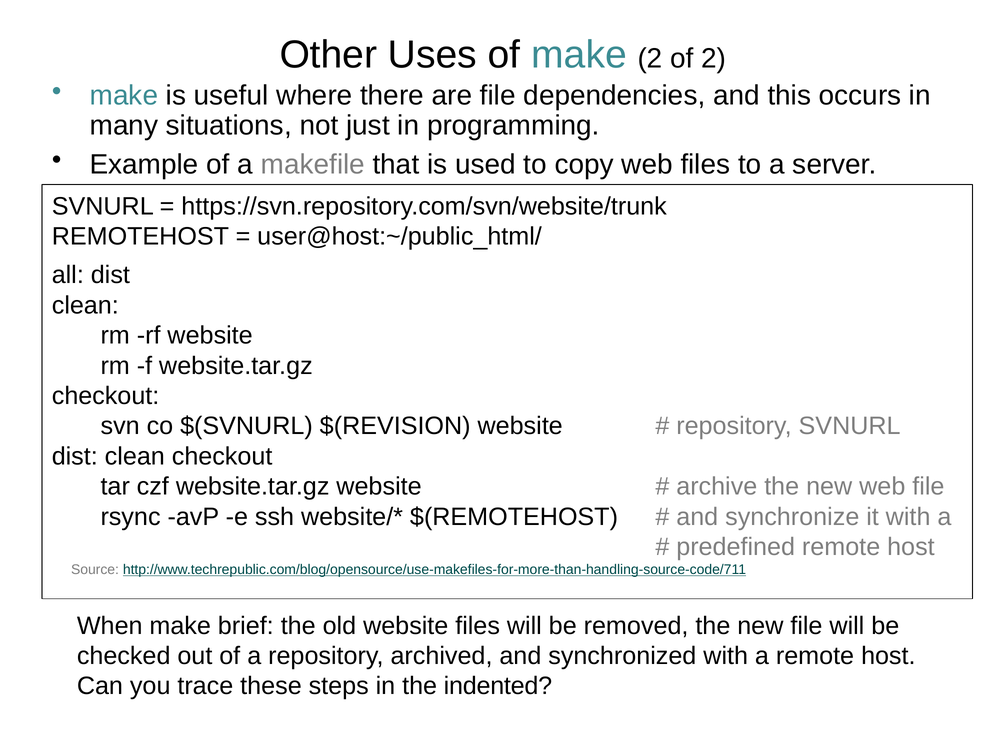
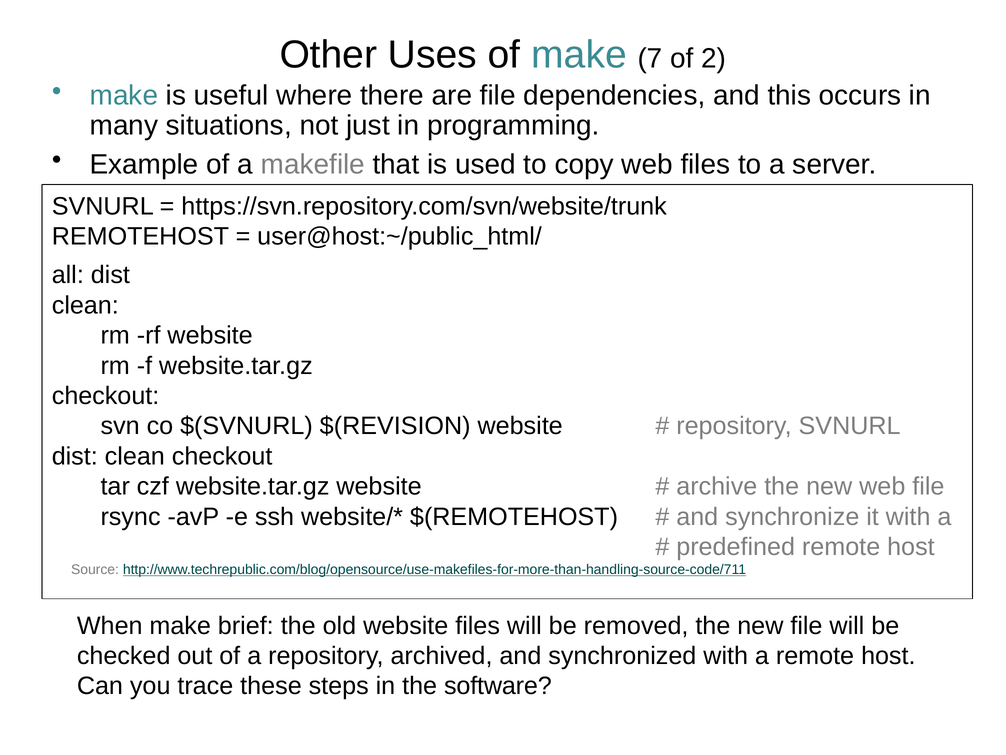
make 2: 2 -> 7 (650, 58)
indented: indented -> software (498, 686)
